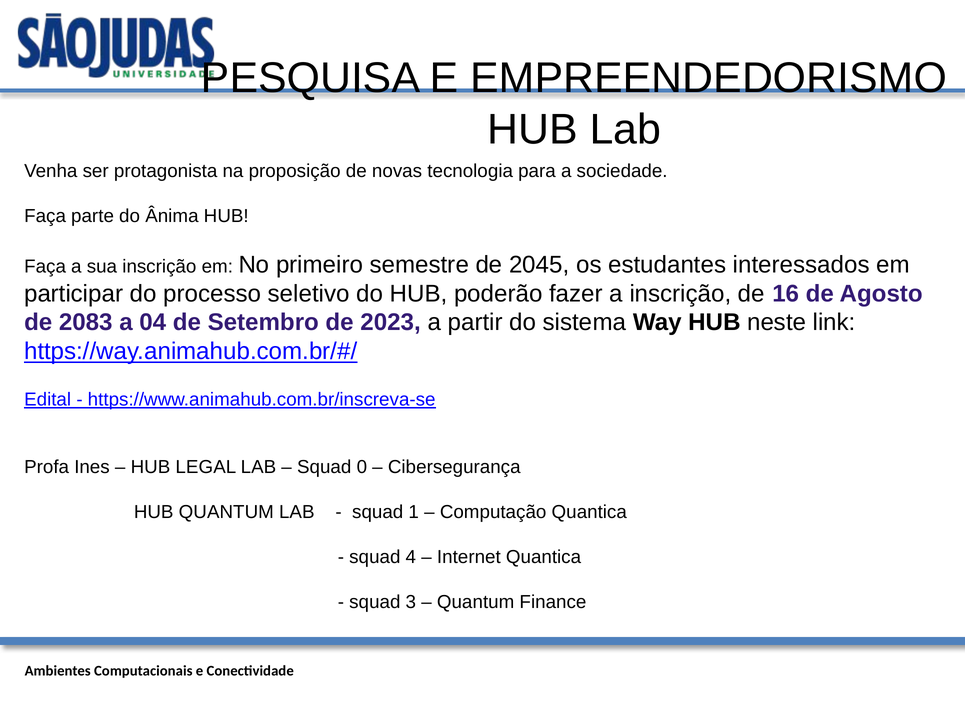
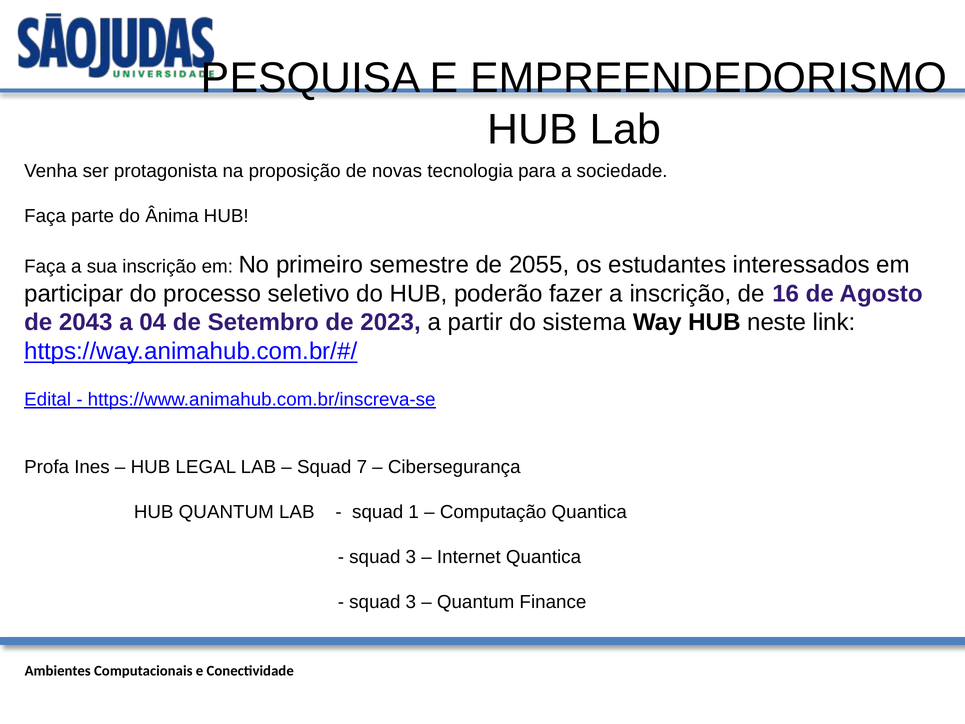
2045: 2045 -> 2055 (539, 265)
2083: 2083 -> 2043 (86, 322)
0: 0 -> 7 (362, 467)
4: 4 -> 3 (411, 557)
